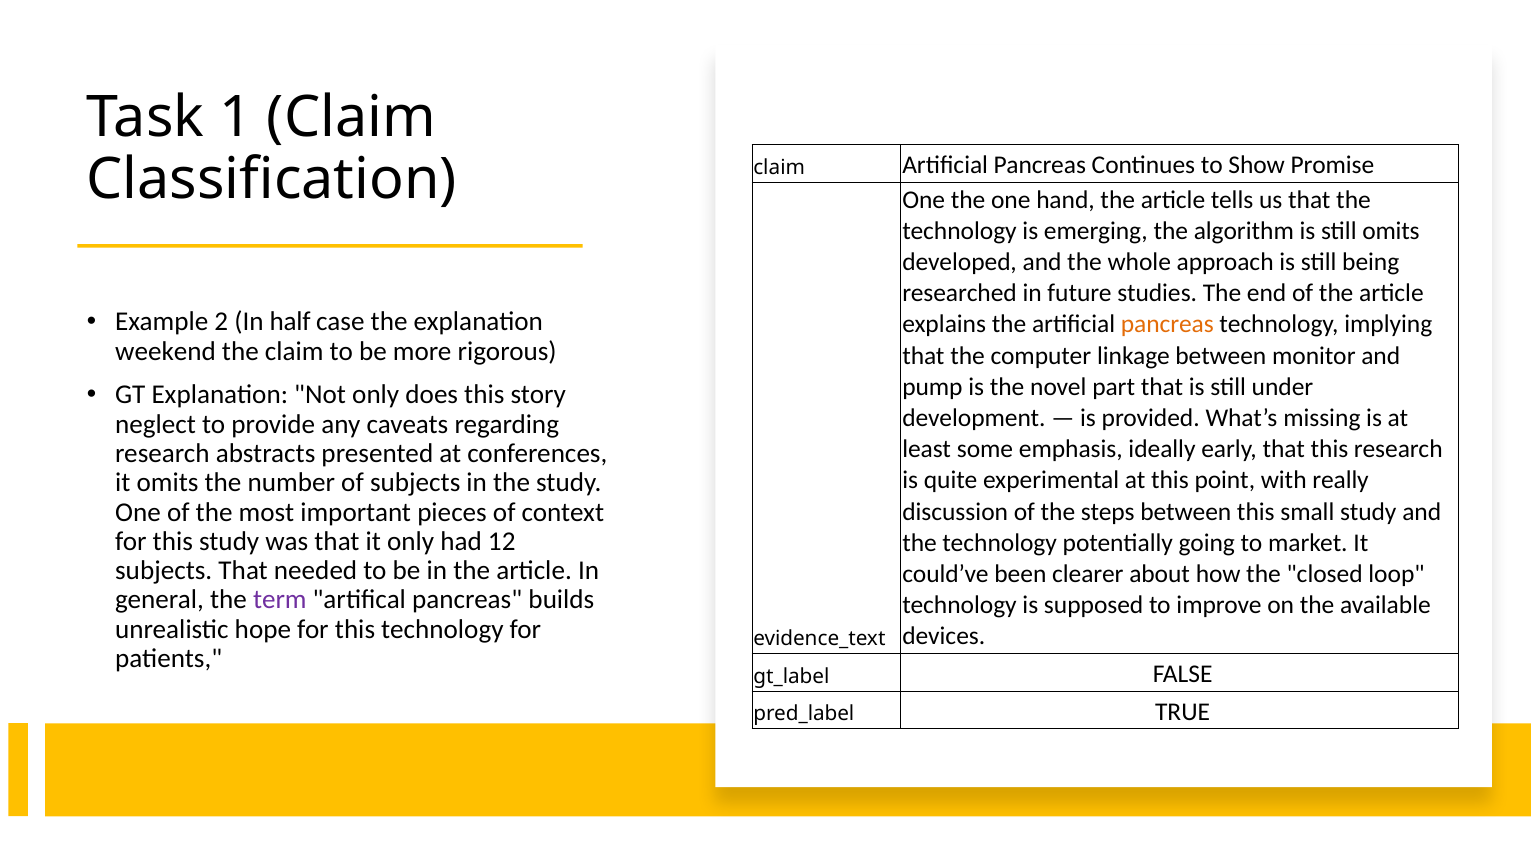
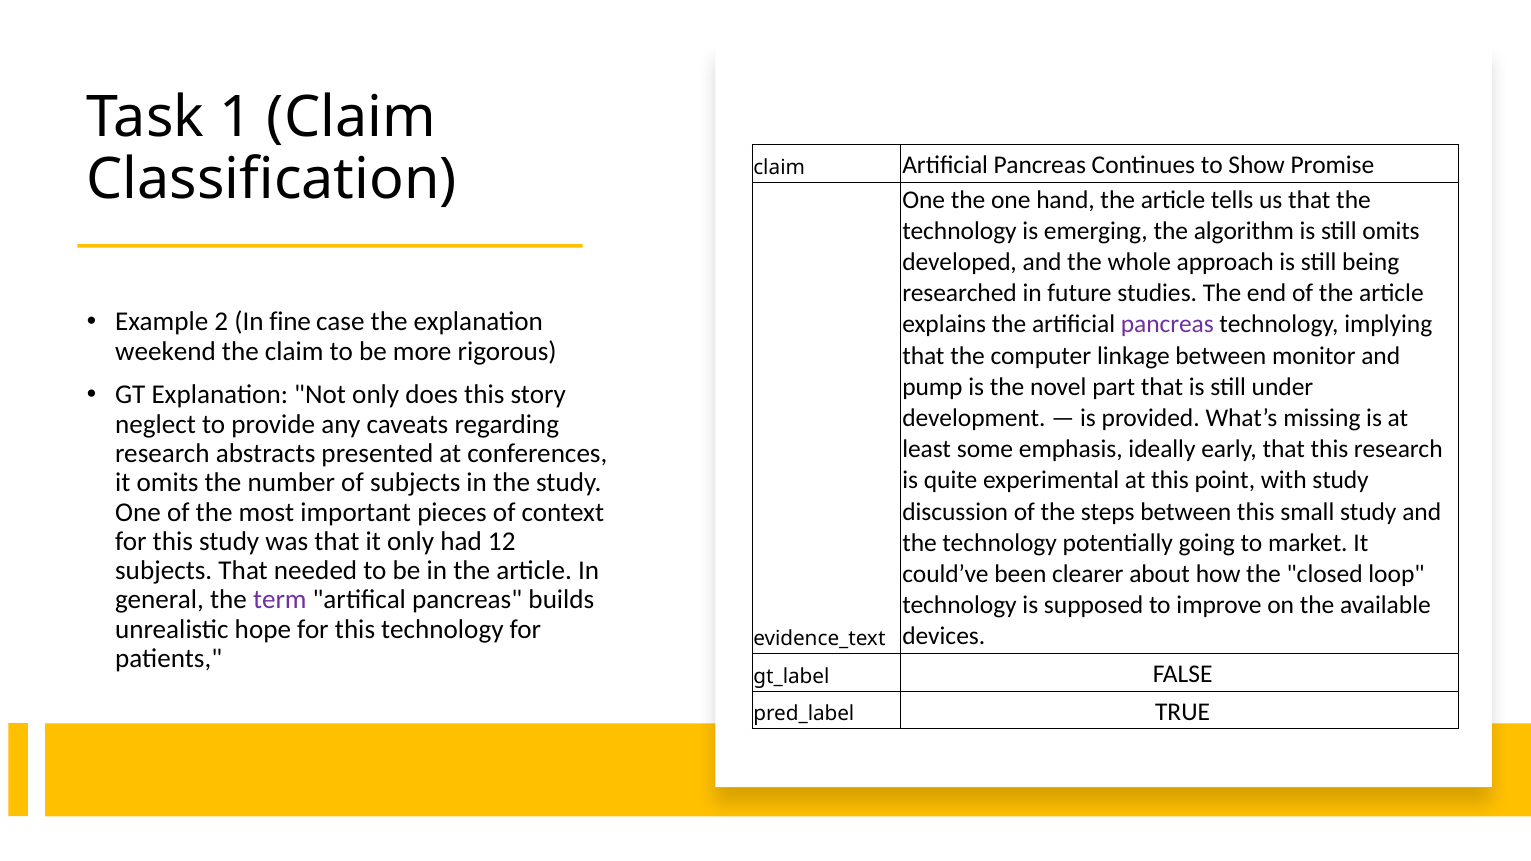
half: half -> fine (290, 322)
pancreas colour: orange -> purple (1167, 325)
with really: really -> study (1341, 481)
